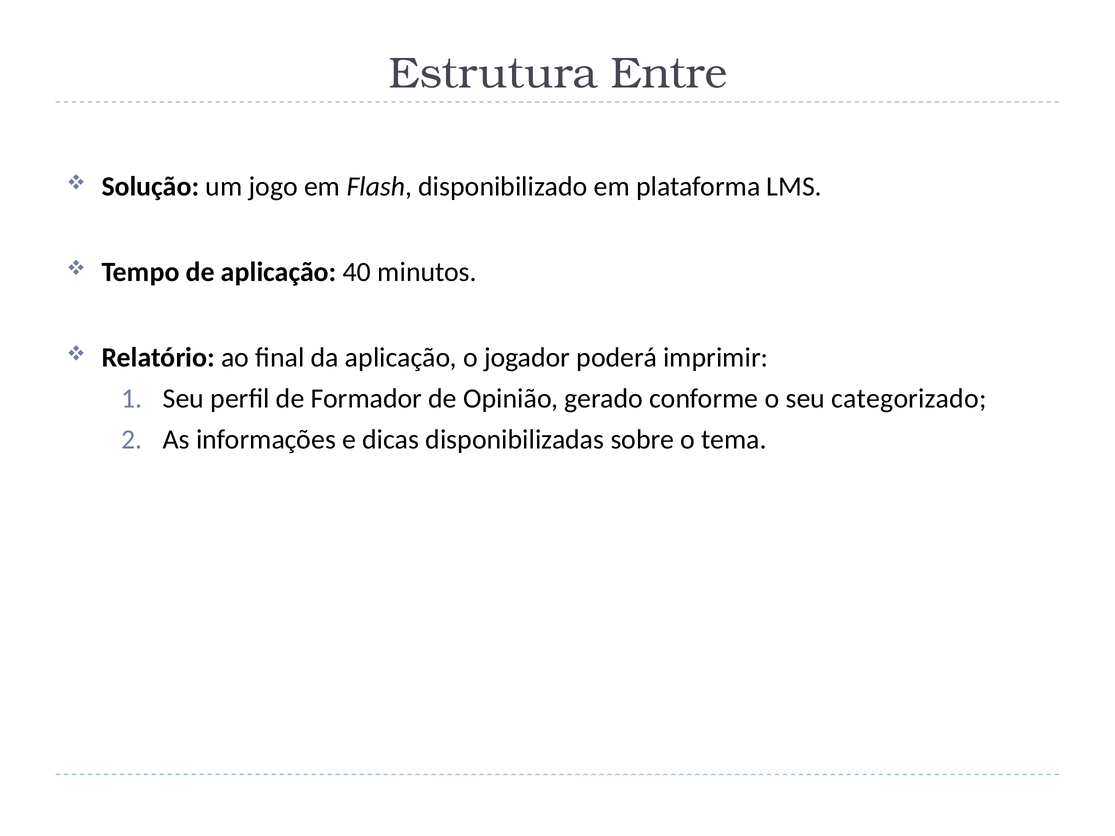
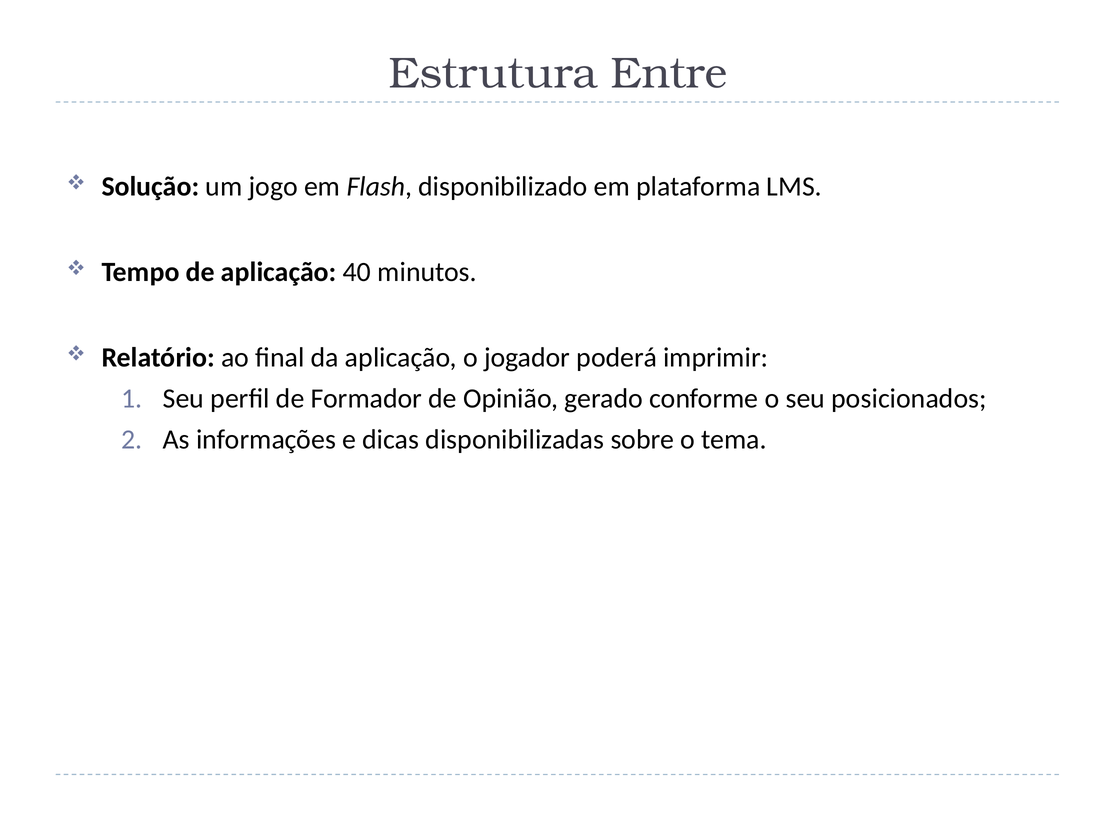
categorizado: categorizado -> posicionados (909, 399)
